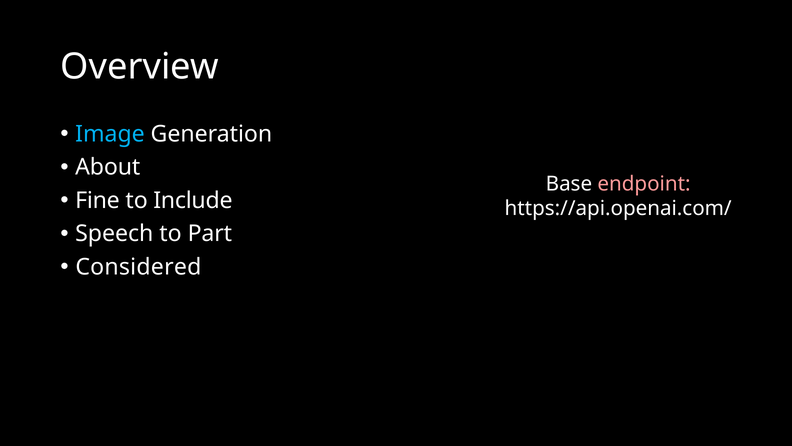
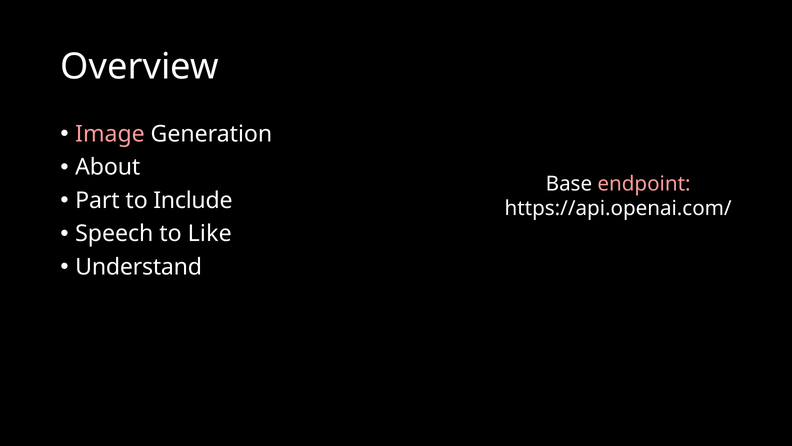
Image colour: light blue -> pink (110, 134)
Fine: Fine -> Part (97, 200)
Part: Part -> Like (210, 234)
Considered: Considered -> Understand (139, 267)
